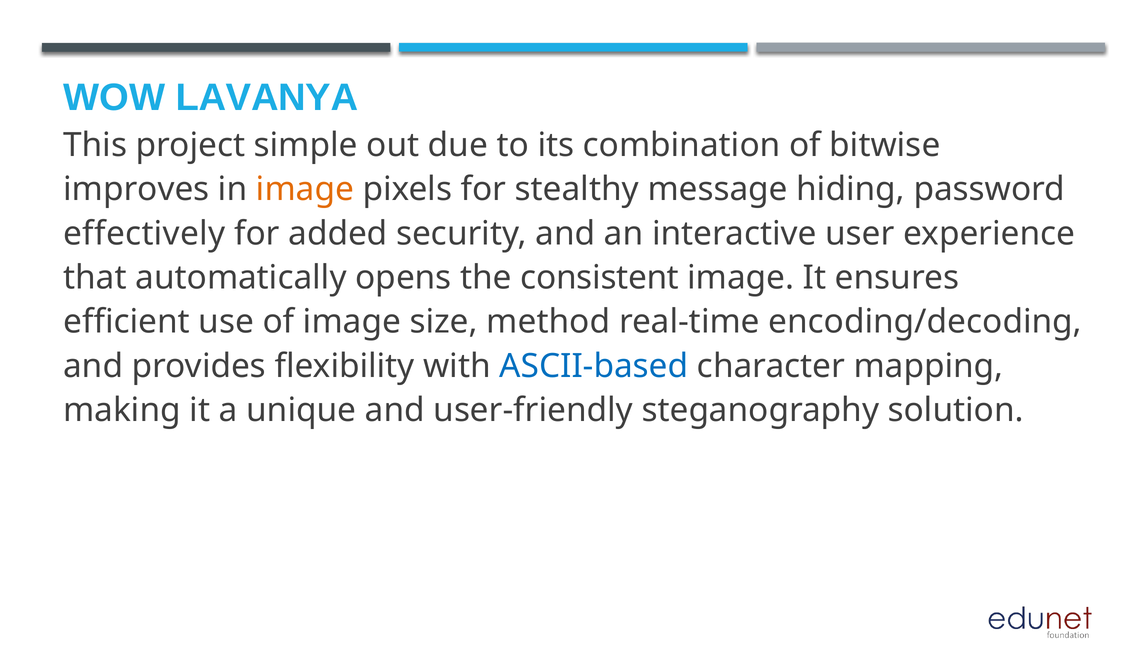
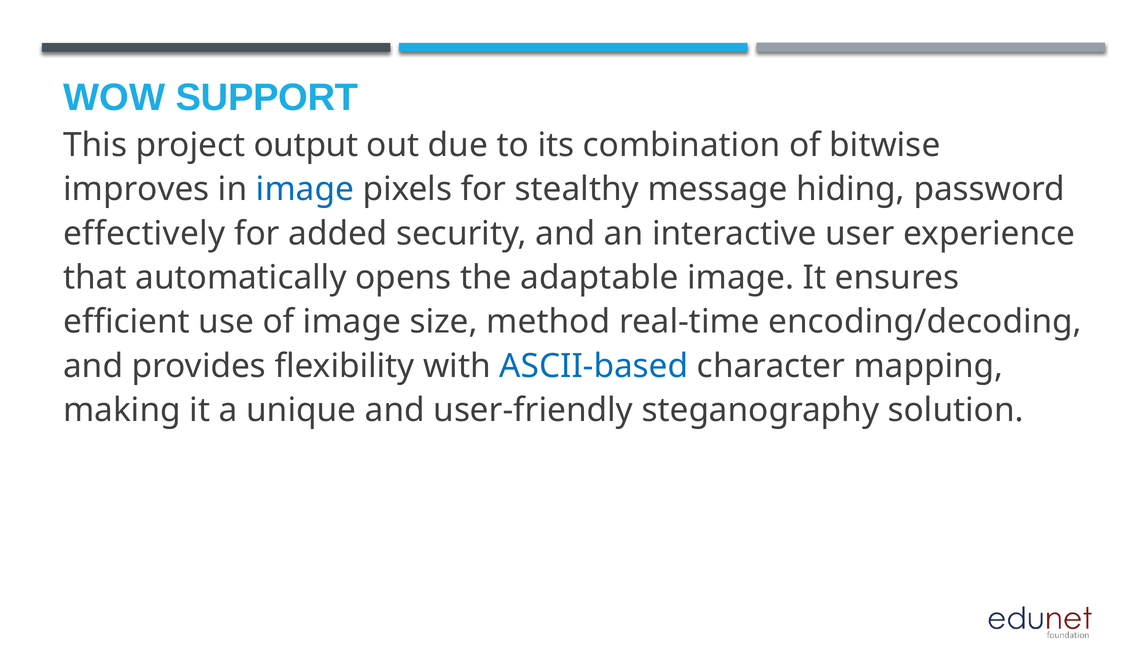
LAVANYA: LAVANYA -> SUPPORT (267, 98)
simple: simple -> output (306, 145)
image colour: orange -> blue (305, 189)
consistent: consistent -> adaptable (600, 278)
